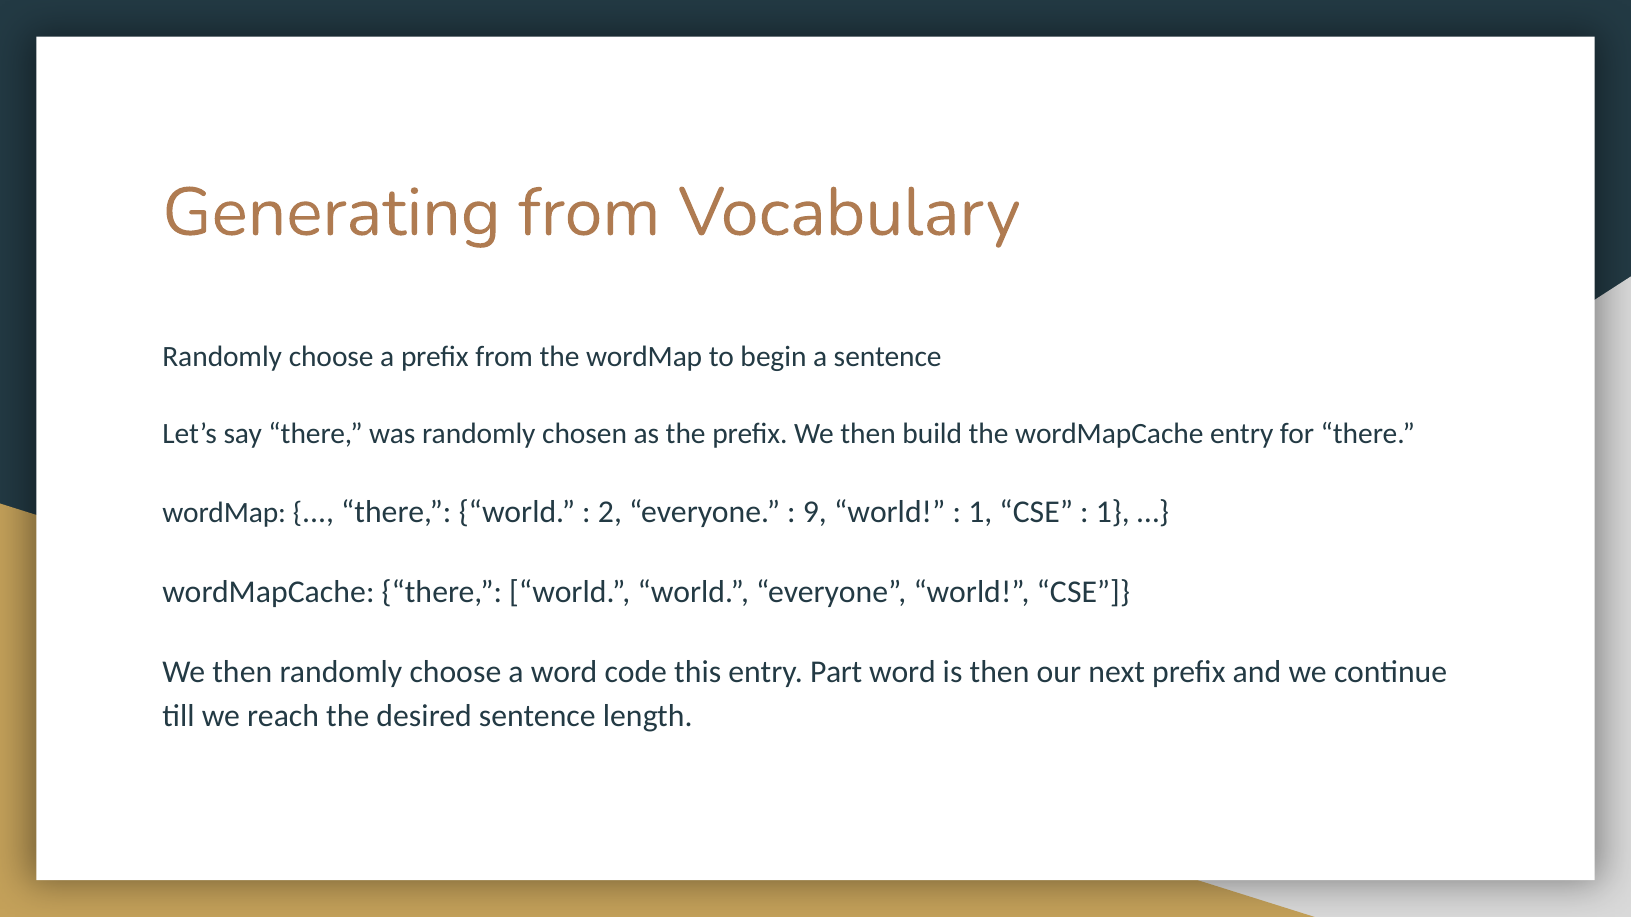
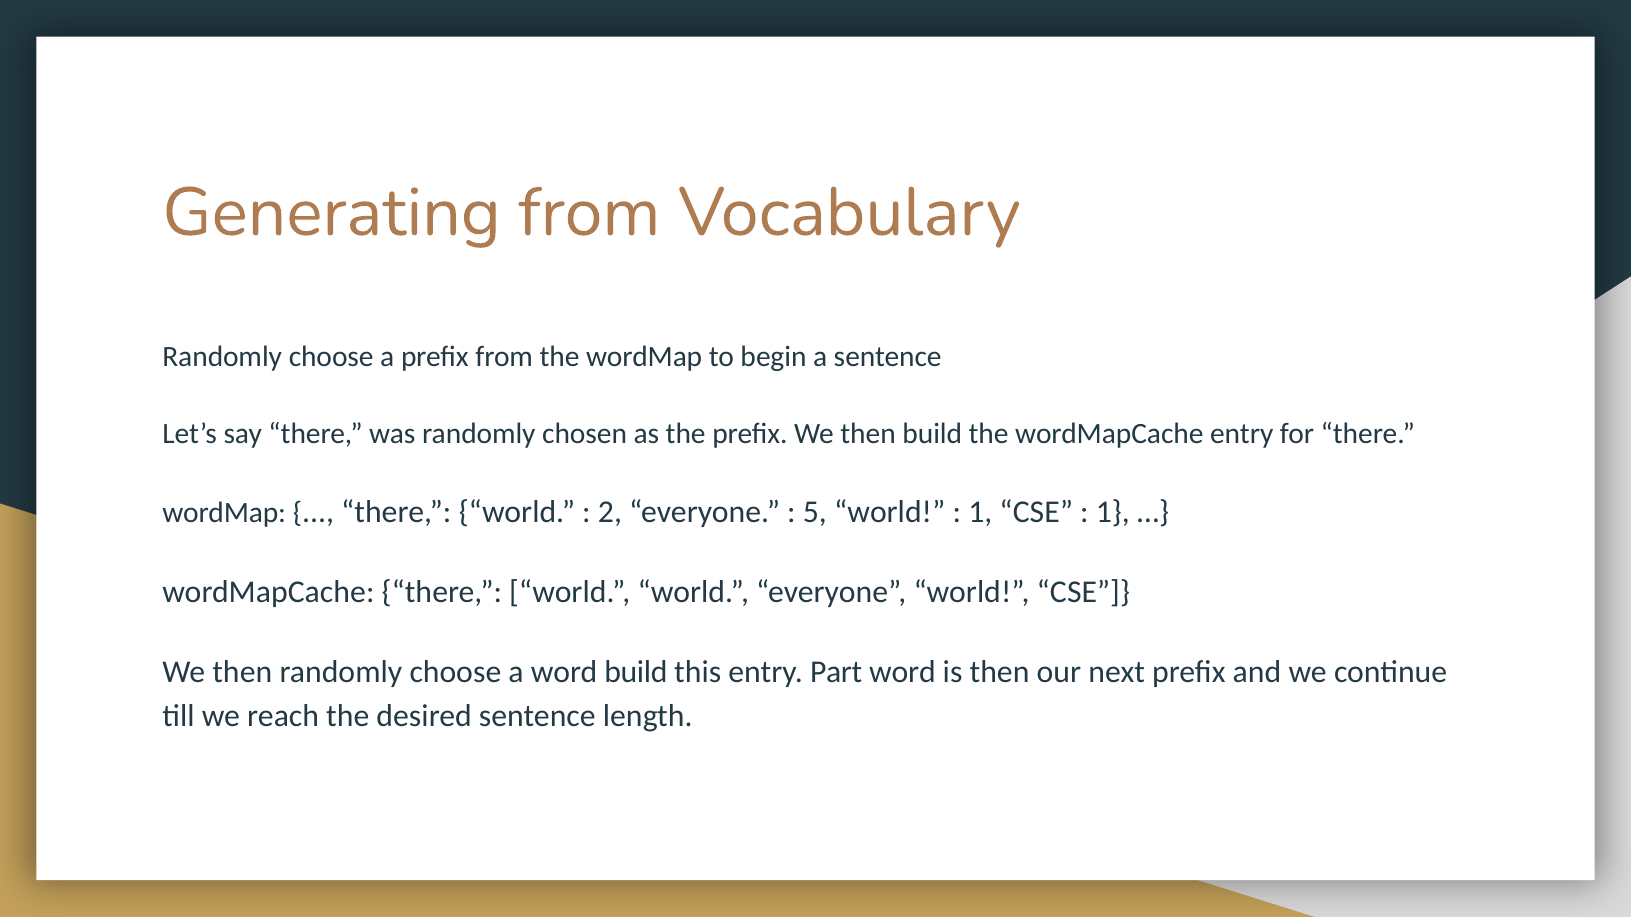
9: 9 -> 5 (815, 512)
word code: code -> build (636, 672)
